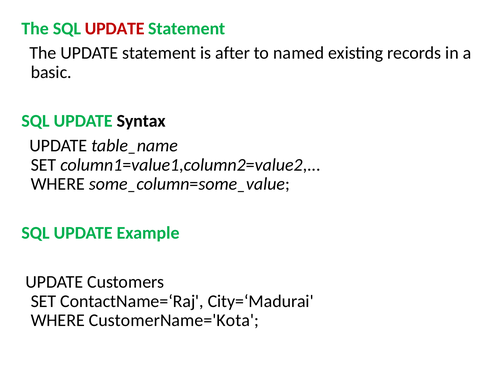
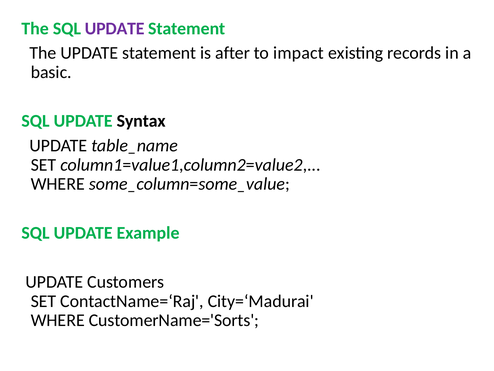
UPDATE colour: red -> purple (115, 28)
named: named -> impact (299, 53)
CustomerName='Kota: CustomerName='Kota -> CustomerName='Sorts (174, 320)
